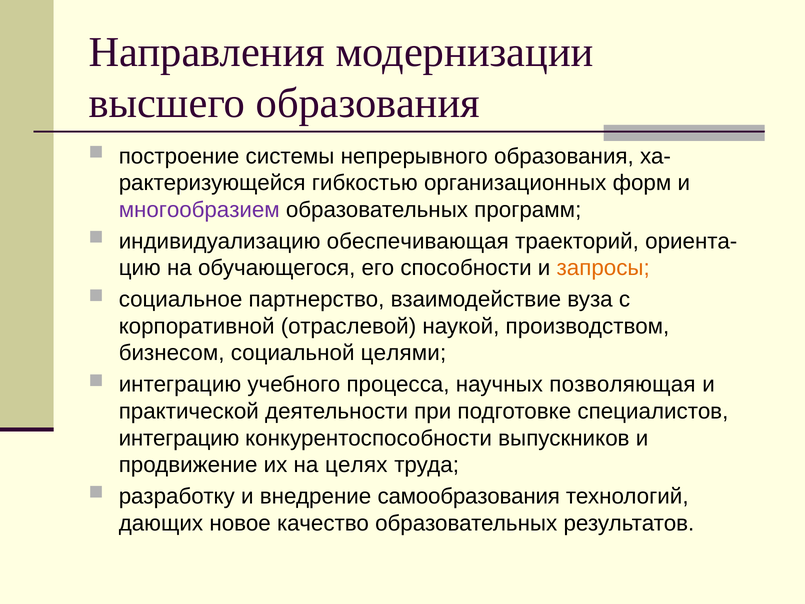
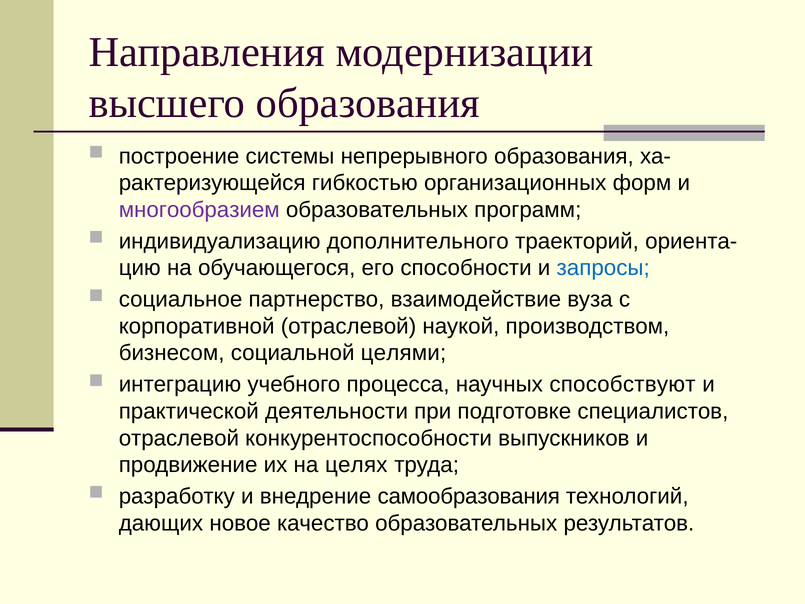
обеспечивающая: обеспечивающая -> дополнительного (418, 241)
запросы colour: orange -> blue (603, 268)
позволяющая: позволяющая -> способствуют (622, 384)
интеграцию: интеграцию -> отраслевой (179, 438)
